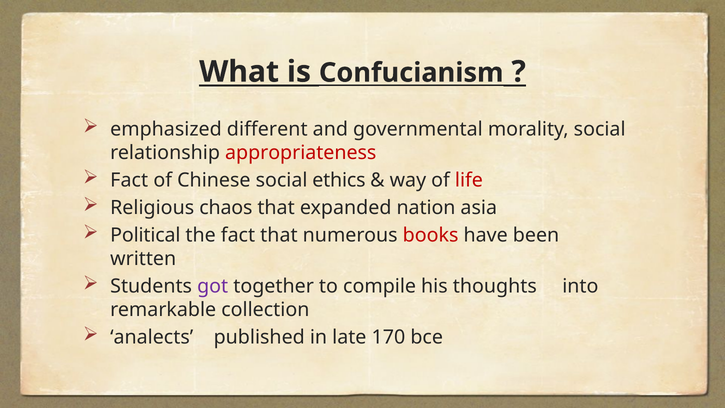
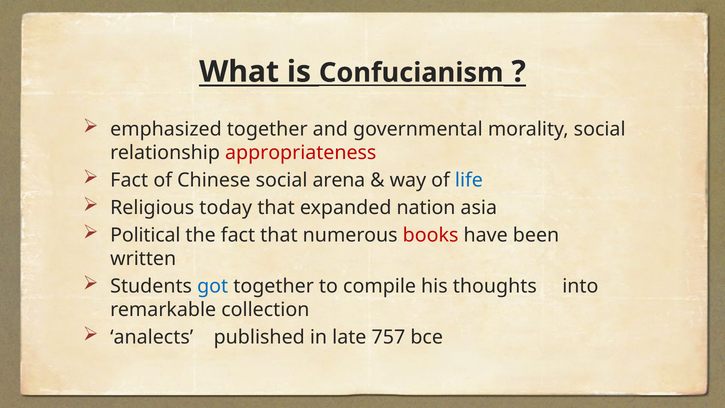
emphasized different: different -> together (267, 129)
ethics: ethics -> arena (339, 180)
life colour: red -> blue (469, 180)
chaos: chaos -> today (226, 208)
got colour: purple -> blue (213, 286)
170: 170 -> 757 (388, 337)
